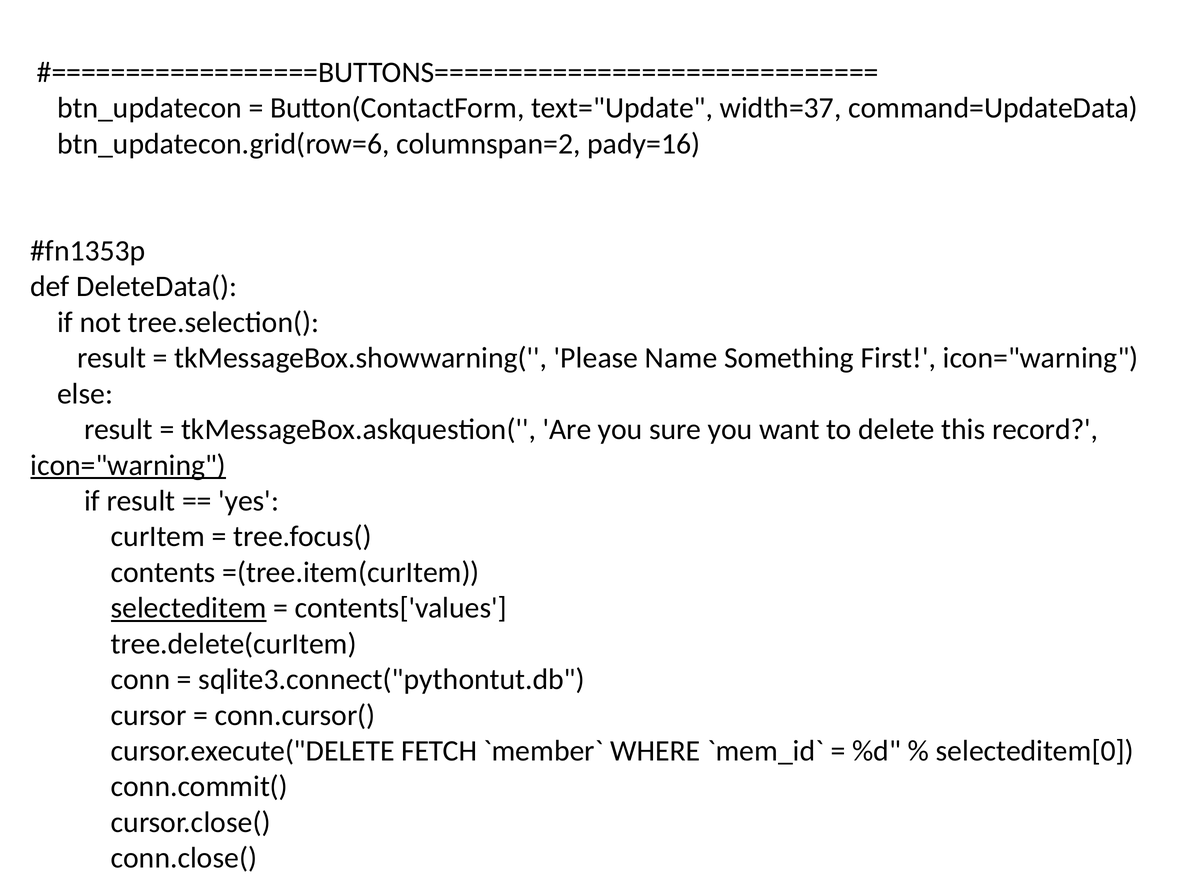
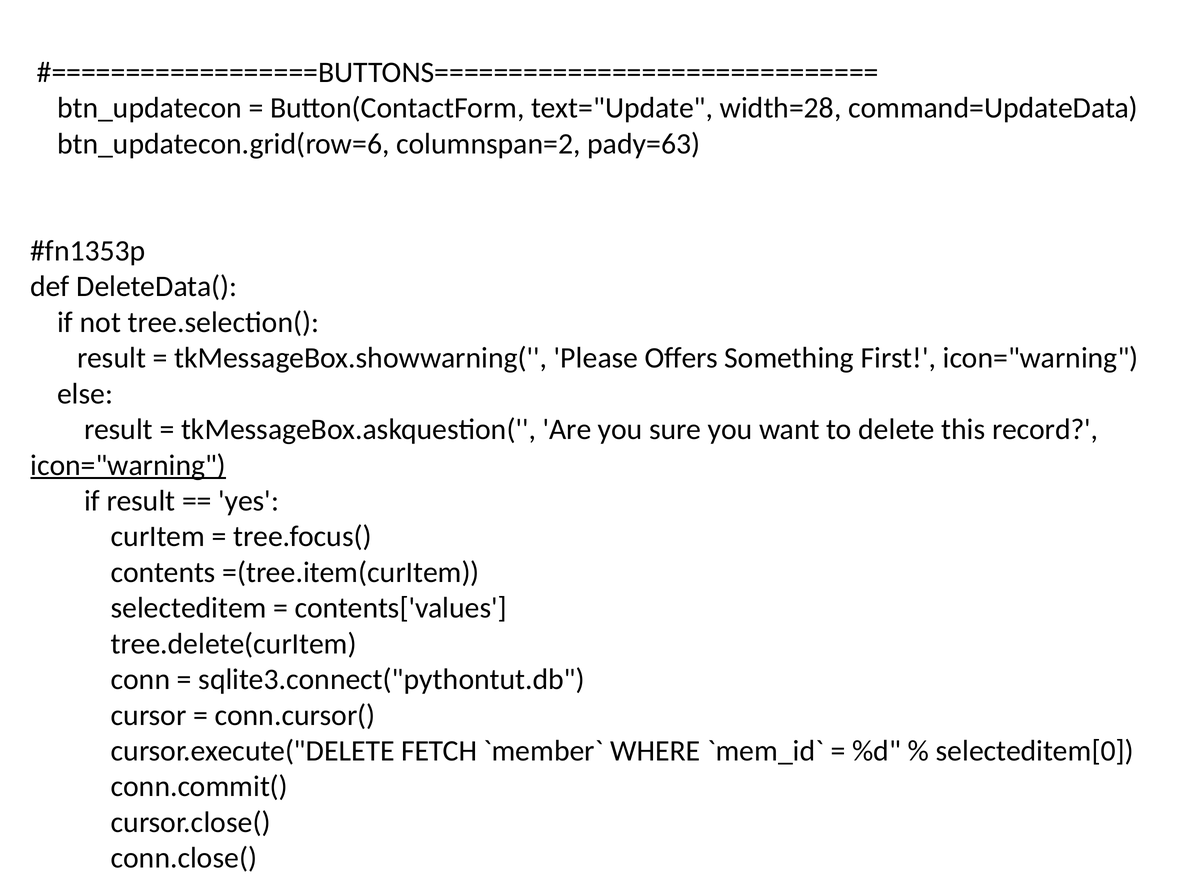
width=37: width=37 -> width=28 (781, 108)
pady=16: pady=16 -> pady=63 (644, 144)
Name: Name -> Offers (681, 358)
selecteditem underline: present -> none (189, 608)
